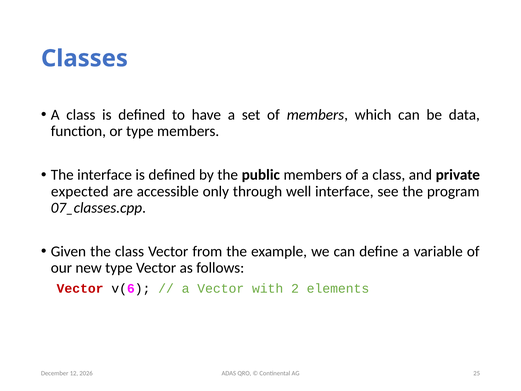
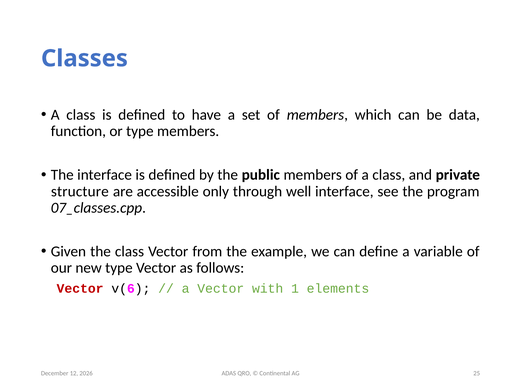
expected: expected -> structure (80, 191)
2: 2 -> 1 (295, 288)
